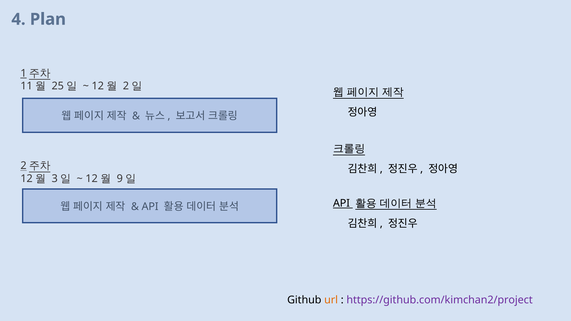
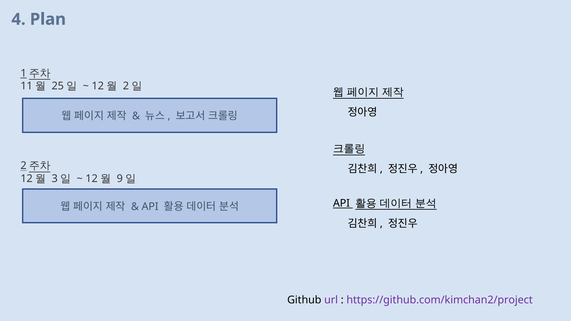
url colour: orange -> purple (331, 300)
